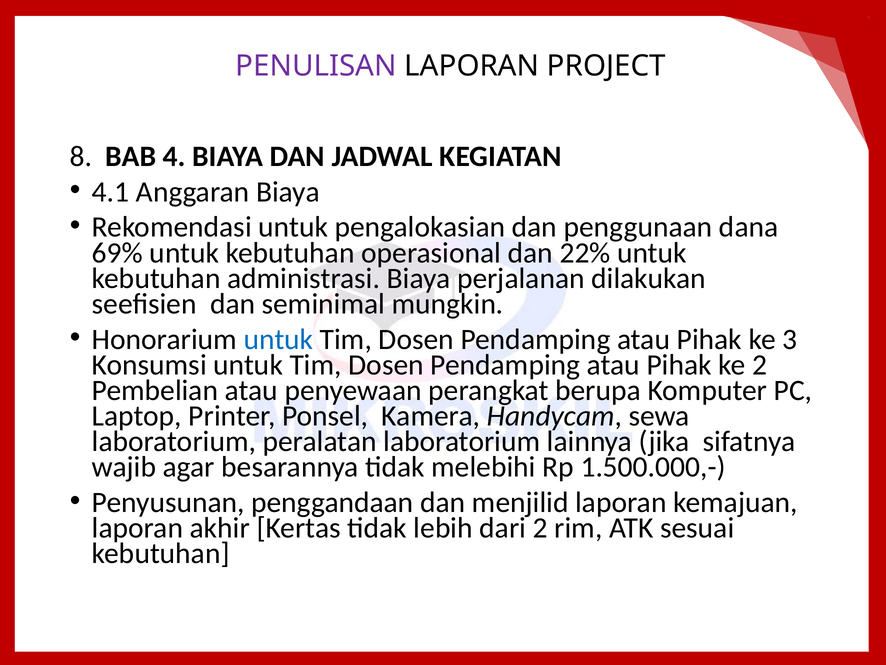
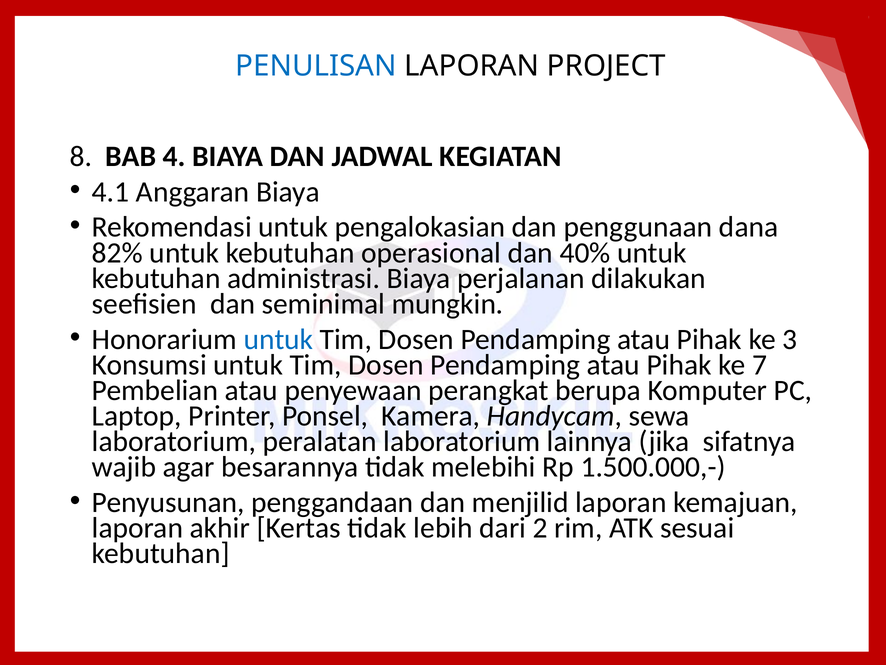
PENULISAN colour: purple -> blue (316, 66)
69%: 69% -> 82% (117, 253)
22%: 22% -> 40% (585, 253)
ke 2: 2 -> 7 (760, 365)
